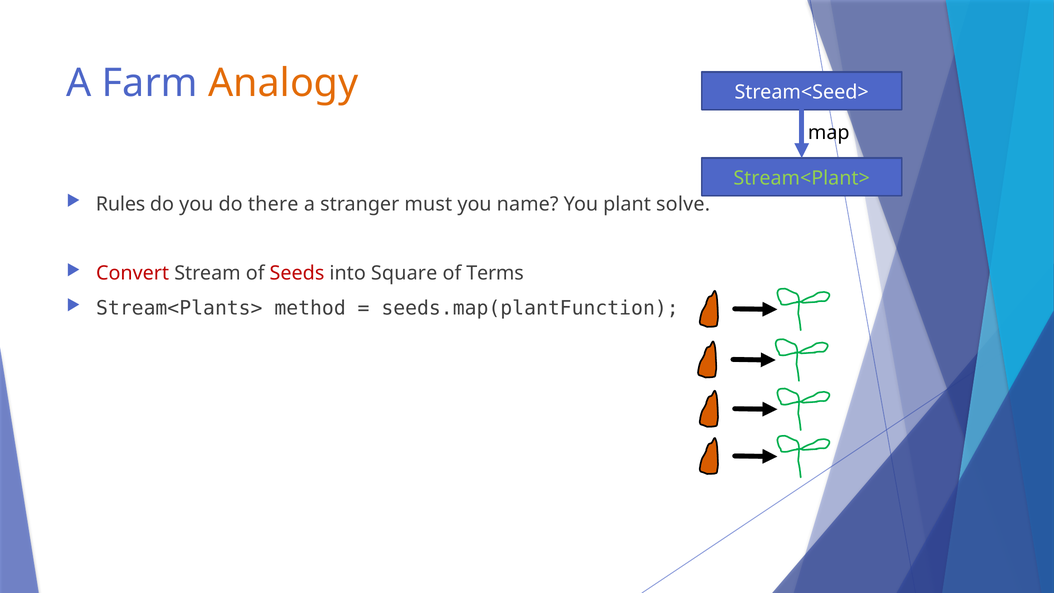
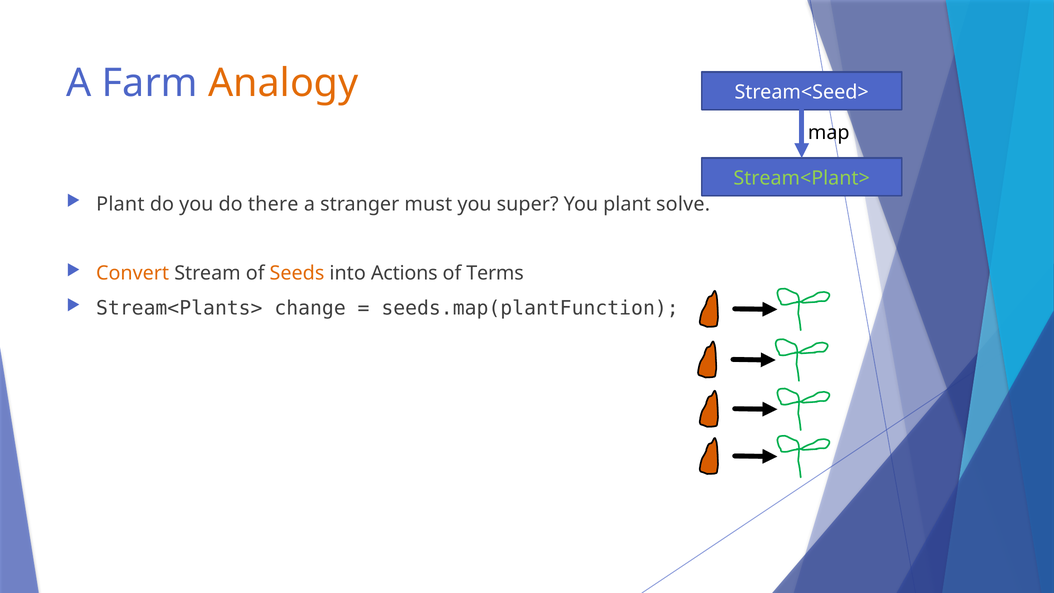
Rules: Rules -> Plant (120, 204)
name: name -> super (528, 204)
Convert colour: red -> orange (133, 273)
Seeds colour: red -> orange (297, 273)
Square: Square -> Actions (404, 273)
method: method -> change (310, 308)
